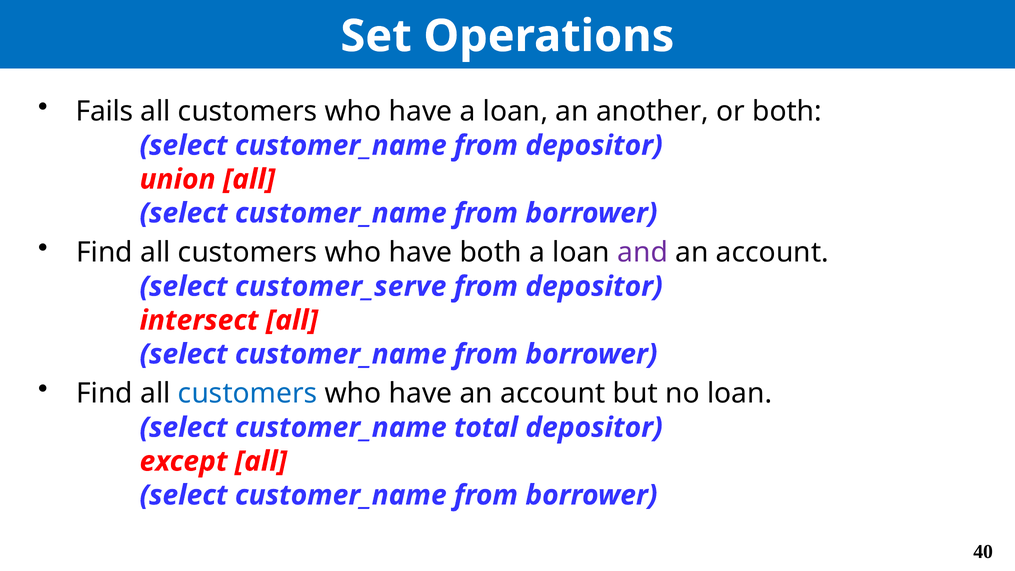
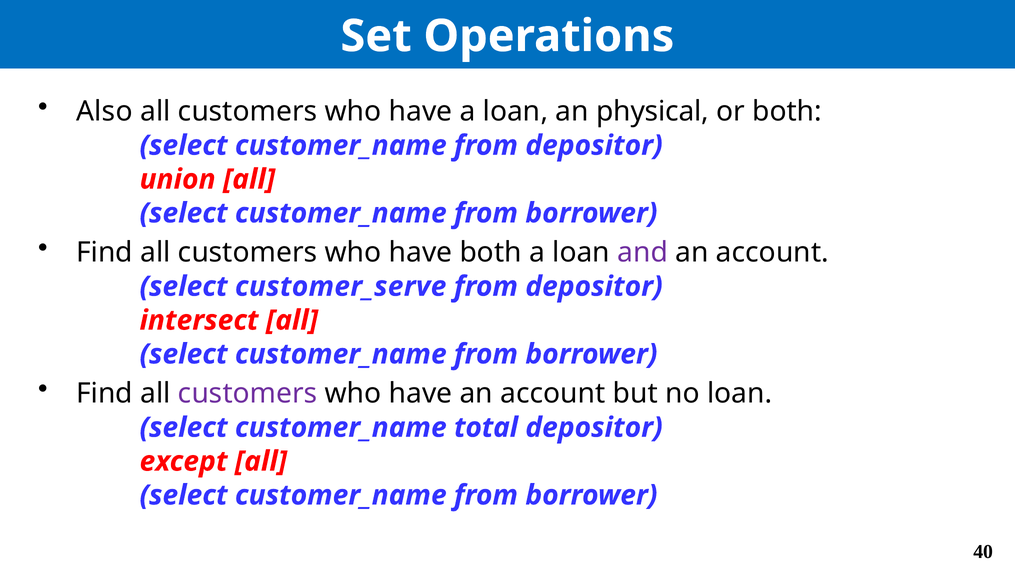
Fails: Fails -> Also (104, 112)
another: another -> physical (653, 112)
customers colour: blue -> purple (248, 394)
